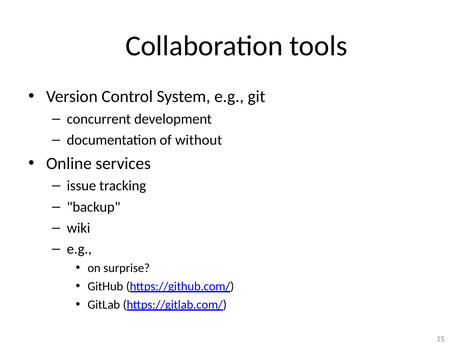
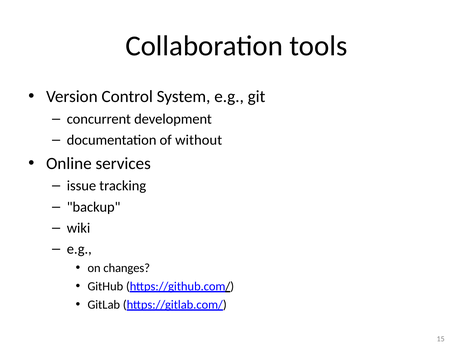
surprise: surprise -> changes (127, 268)
